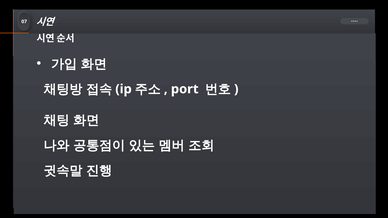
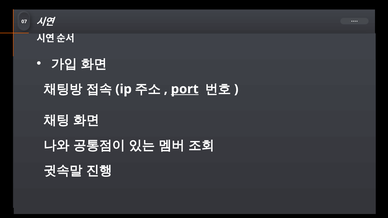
port underline: none -> present (185, 89)
